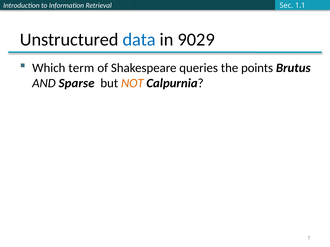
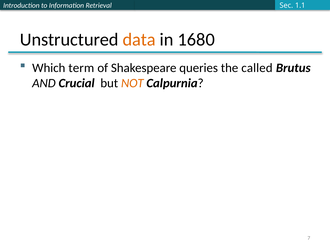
data colour: blue -> orange (139, 40)
9029: 9029 -> 1680 (196, 40)
points: points -> called (257, 68)
Sparse: Sparse -> Crucial (77, 83)
